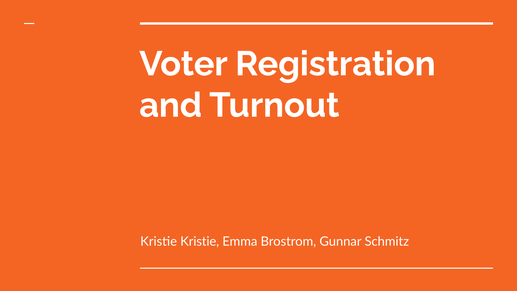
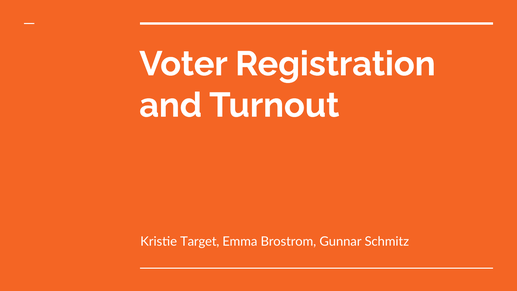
Kristie Kristie: Kristie -> Target (200, 241)
